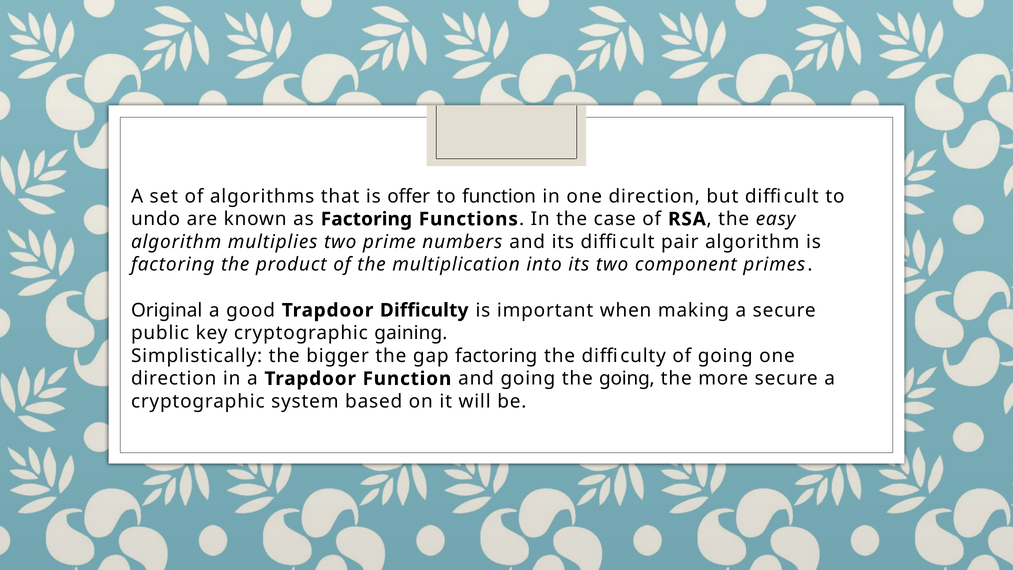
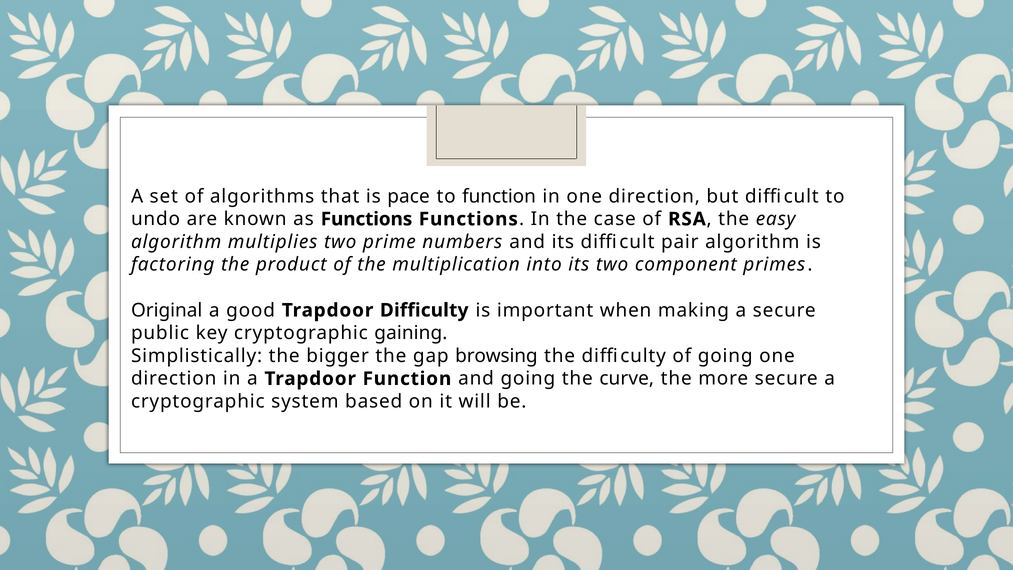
offer: offer -> pace (409, 196)
as Factoring: Factoring -> Functions (367, 219)
gap factoring: factoring -> browsing (496, 356)
the going: going -> curve (627, 379)
